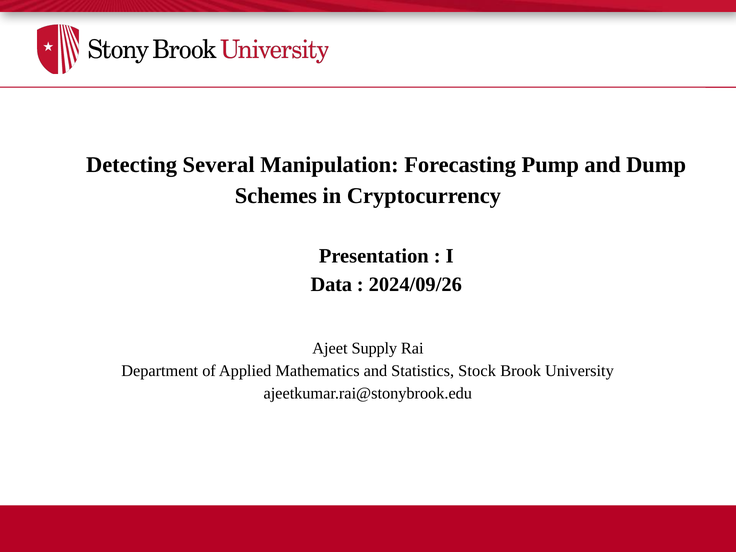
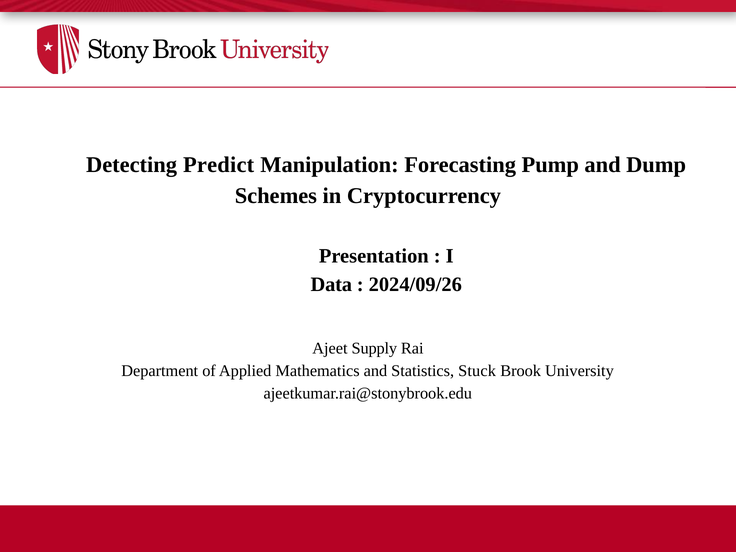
Several: Several -> Predict (219, 165)
Stock: Stock -> Stuck (477, 371)
